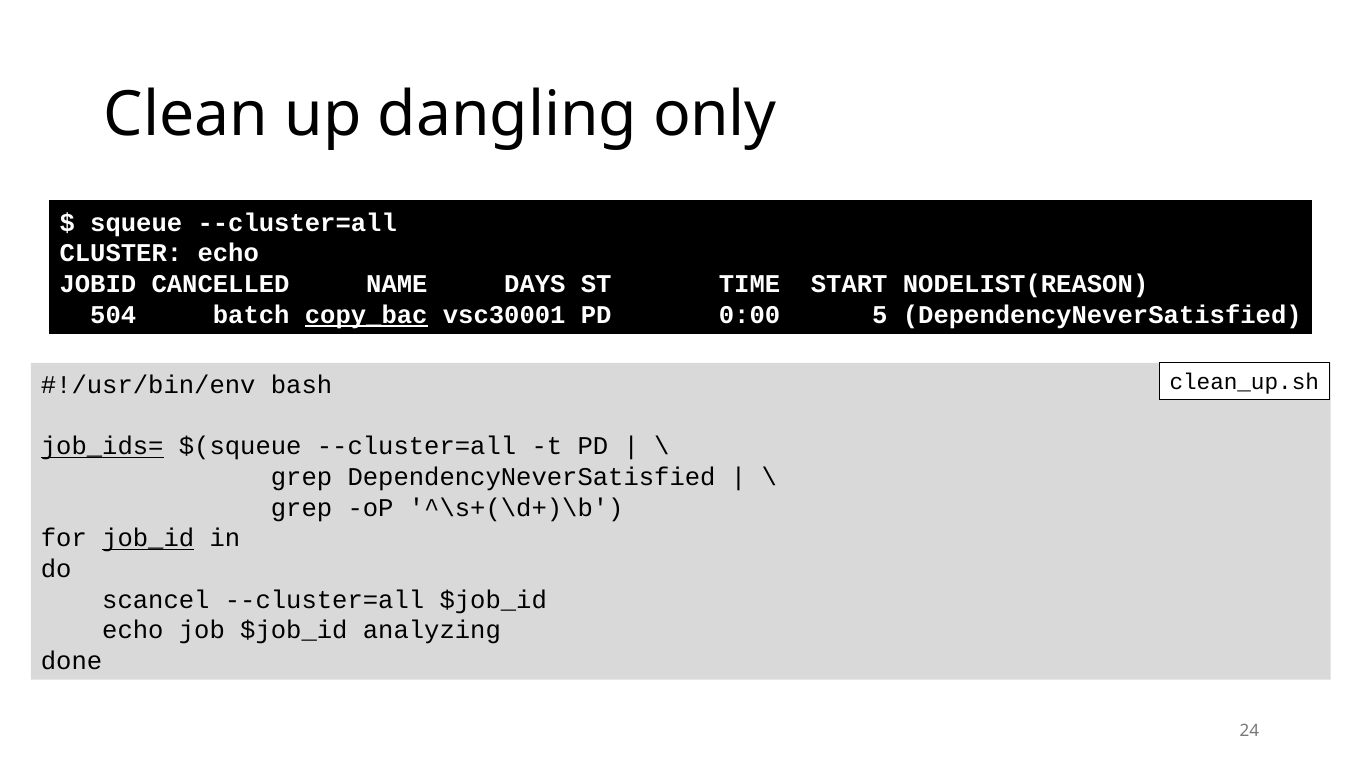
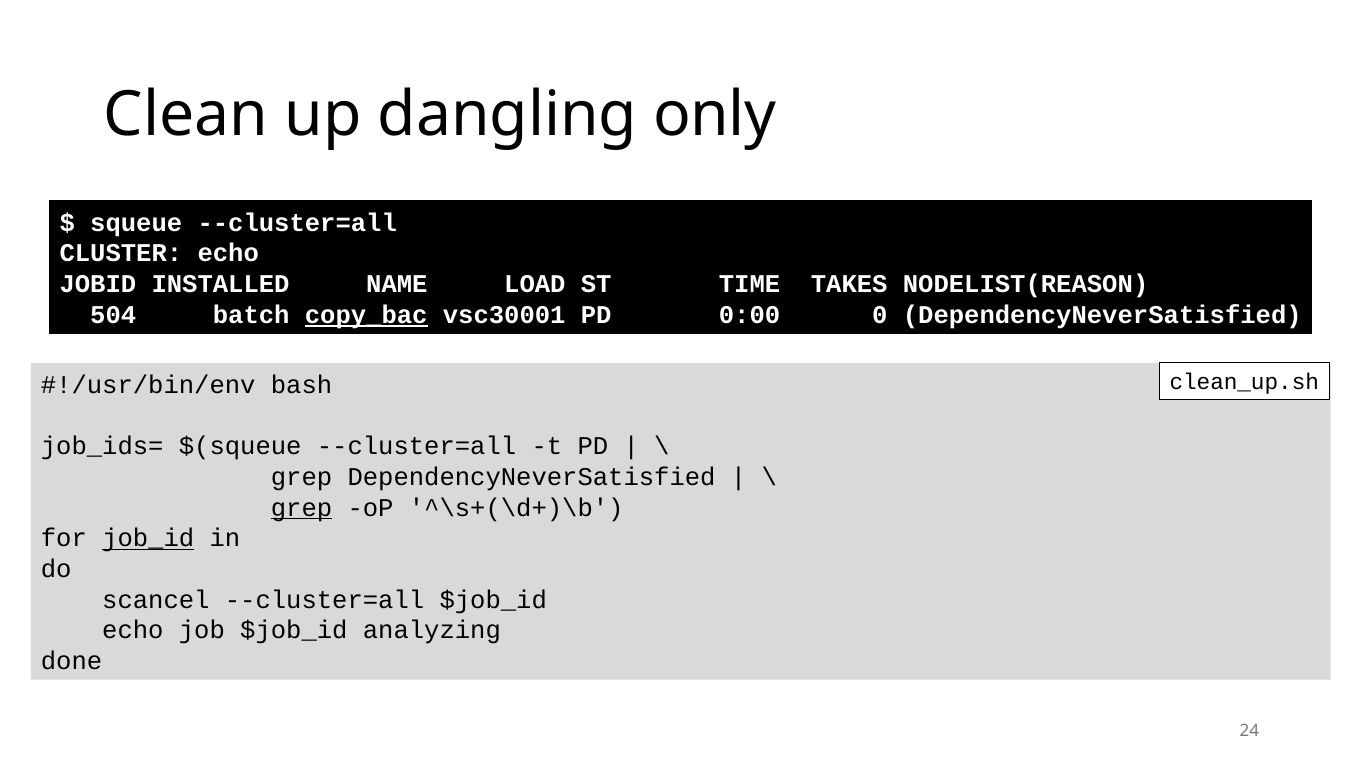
CANCELLED: CANCELLED -> INSTALLED (221, 284)
DAYS: DAYS -> LOAD (535, 284)
START: START -> TAKES (849, 284)
5: 5 -> 0 (880, 315)
job_ids= underline: present -> none (102, 446)
grep underline: none -> present (302, 508)
